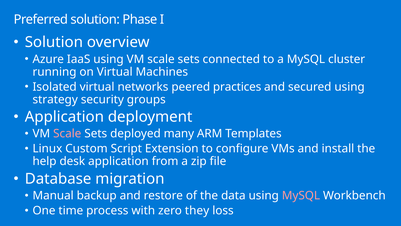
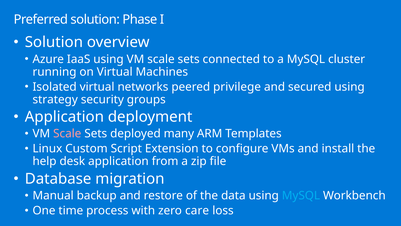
practices: practices -> privilege (237, 87)
MySQL colour: pink -> light blue (301, 195)
they: they -> care (197, 210)
